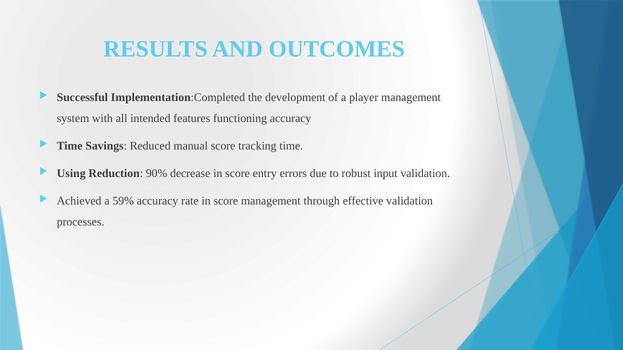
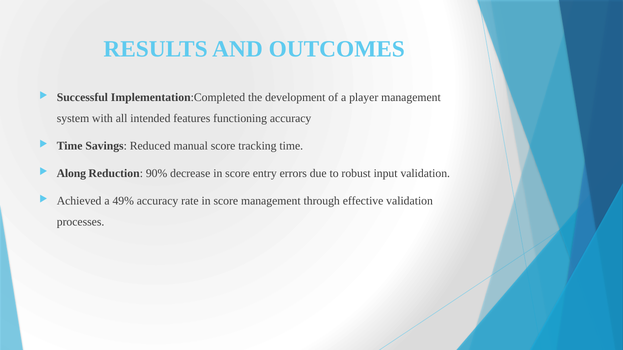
Using: Using -> Along (71, 174)
59%: 59% -> 49% (123, 201)
